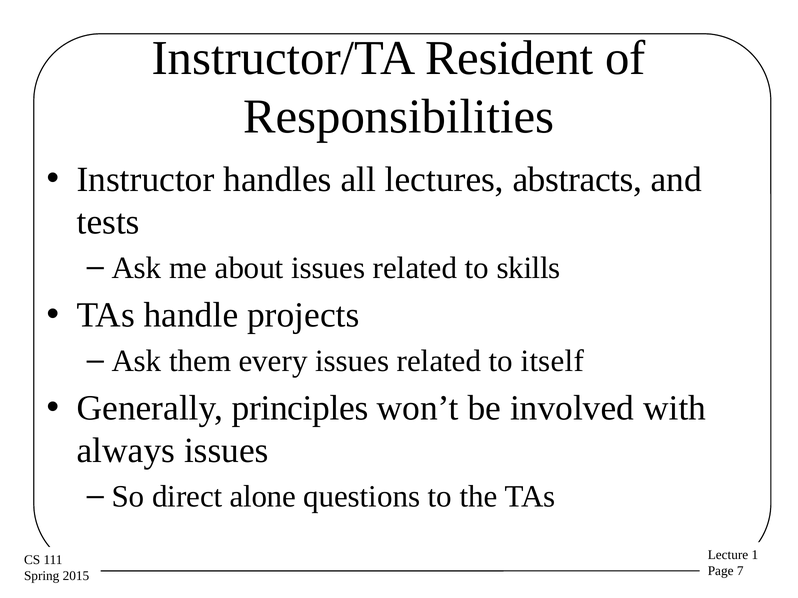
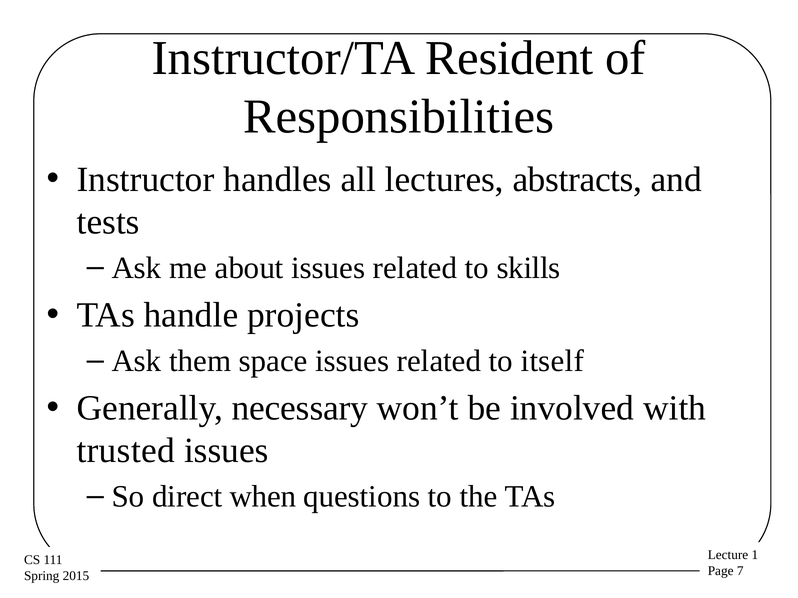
every: every -> space (273, 361)
principles: principles -> necessary (300, 409)
always: always -> trusted (126, 451)
alone: alone -> when (263, 497)
